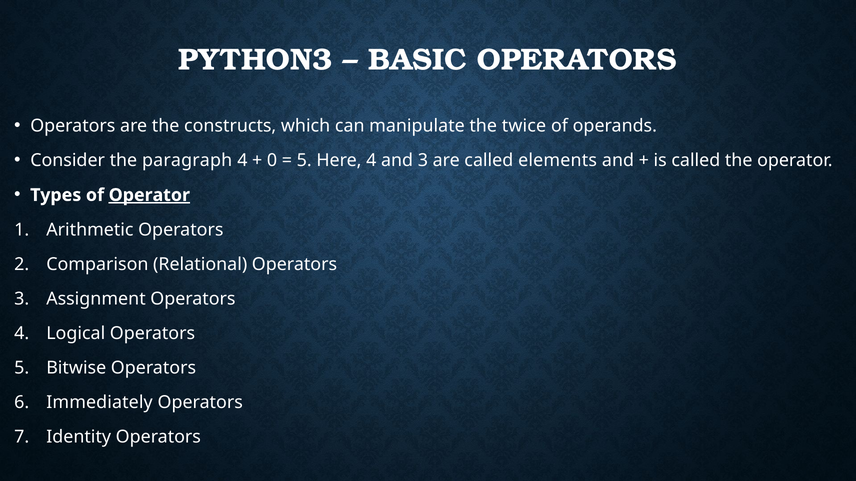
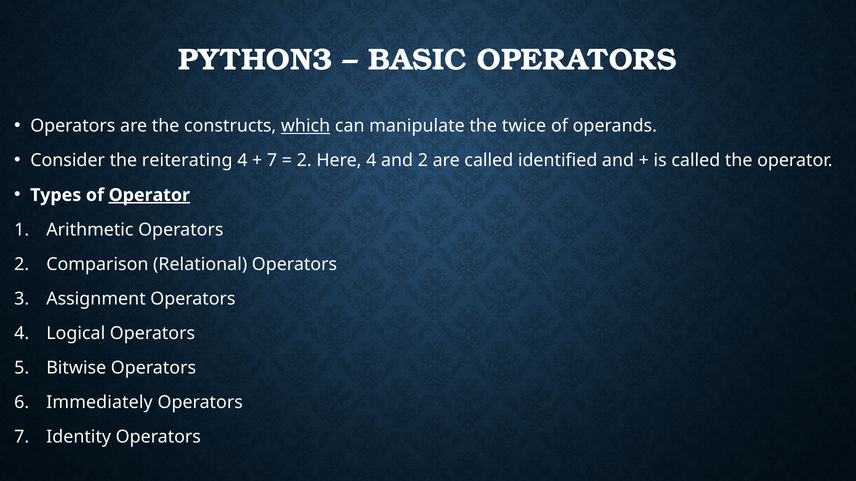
which underline: none -> present (306, 126)
paragraph: paragraph -> reiterating (187, 161)
0: 0 -> 7 (272, 161)
5: 5 -> 2 (304, 161)
and 3: 3 -> 2 (423, 161)
elements: elements -> identified (558, 161)
